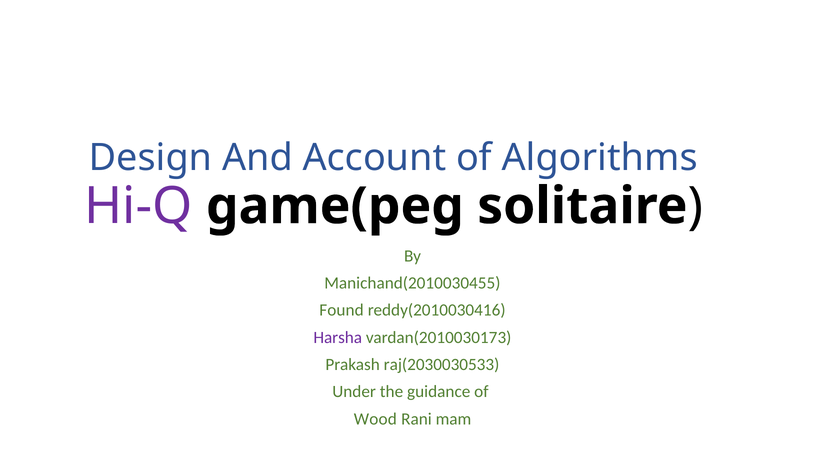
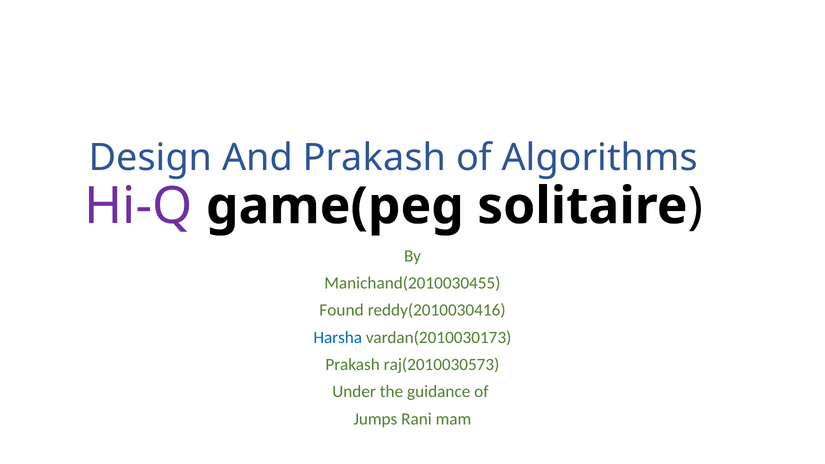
And Account: Account -> Prakash (374, 158)
Harsha colour: purple -> blue (338, 338)
raj(2030030533: raj(2030030533 -> raj(2010030573 (442, 365)
Wood: Wood -> Jumps (375, 419)
